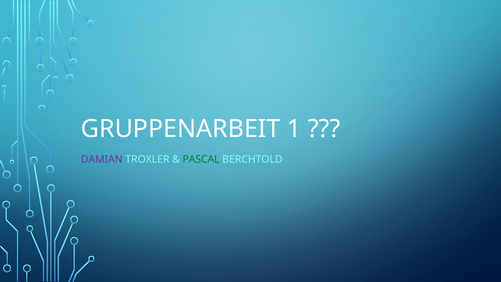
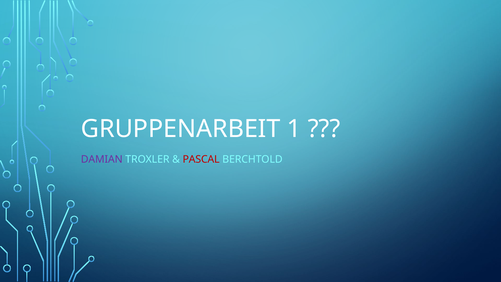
PASCAL colour: green -> red (201, 159)
